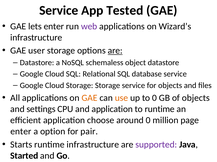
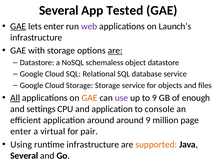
Service: Service -> Several (59, 10)
GAE underline: none -> present (18, 26)
Wizard’s: Wizard’s -> Launch’s (175, 26)
user: user -> with (37, 51)
All underline: none -> present (15, 98)
use colour: orange -> purple (121, 98)
to 0: 0 -> 9 (155, 98)
of objects: objects -> enough (196, 98)
to runtime: runtime -> console (160, 110)
application choose: choose -> around (101, 121)
around 0: 0 -> 9 (148, 121)
option: option -> virtual (53, 132)
Starts: Starts -> Using (21, 145)
supported colour: purple -> orange (156, 145)
Started: Started -> Several (24, 156)
